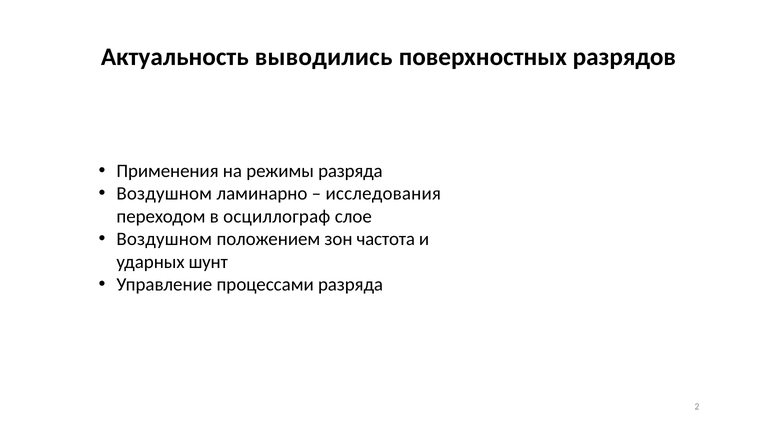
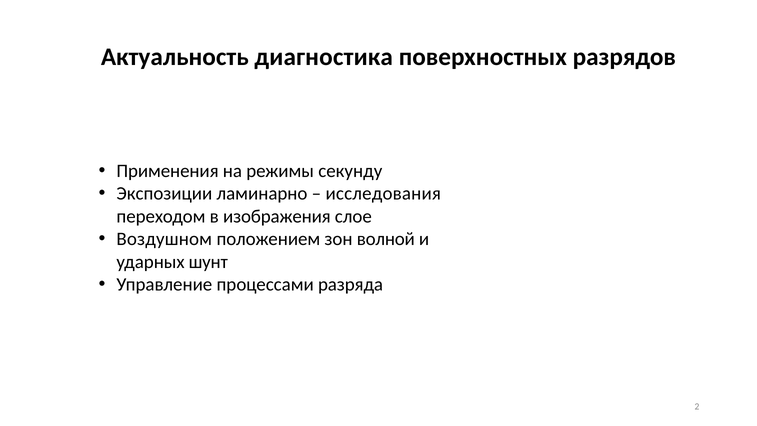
выводились: выводились -> диагностика (324, 57)
режимы разряда: разряда -> секунду (350, 171)
Воздушном: Воздушном -> Экспозиции (164, 194)
осциллограф: осциллограф -> изображения (277, 216)
частота: частота -> волной (386, 239)
